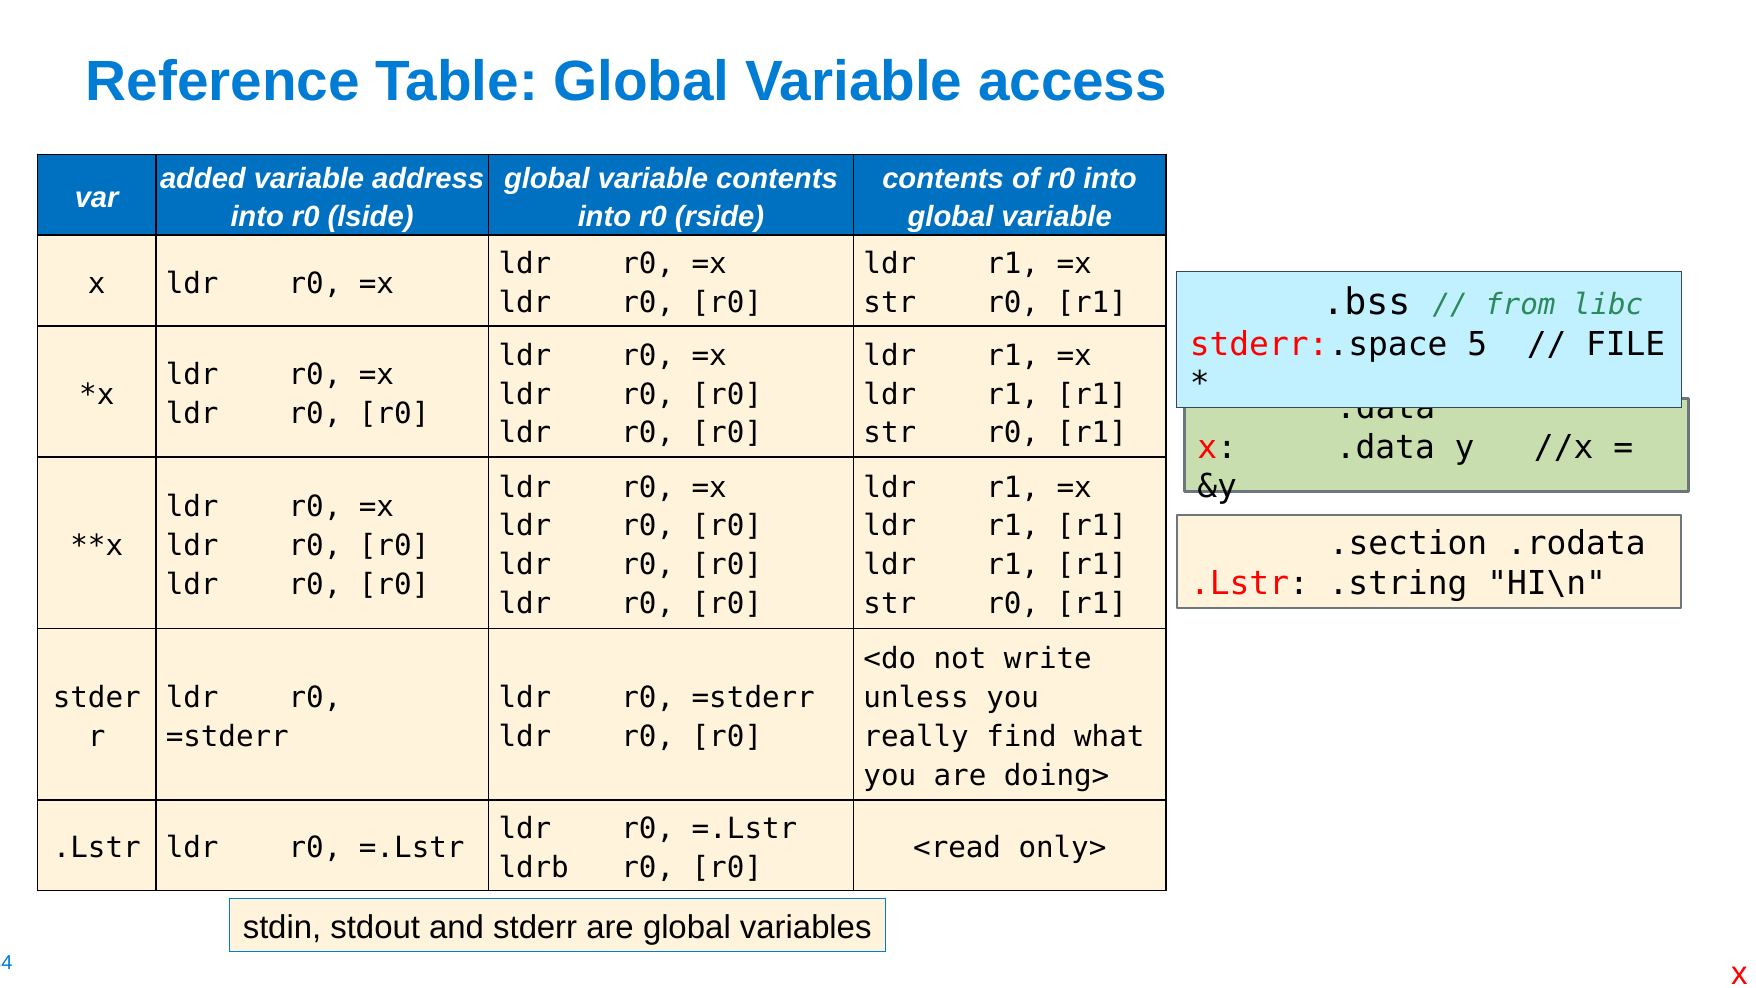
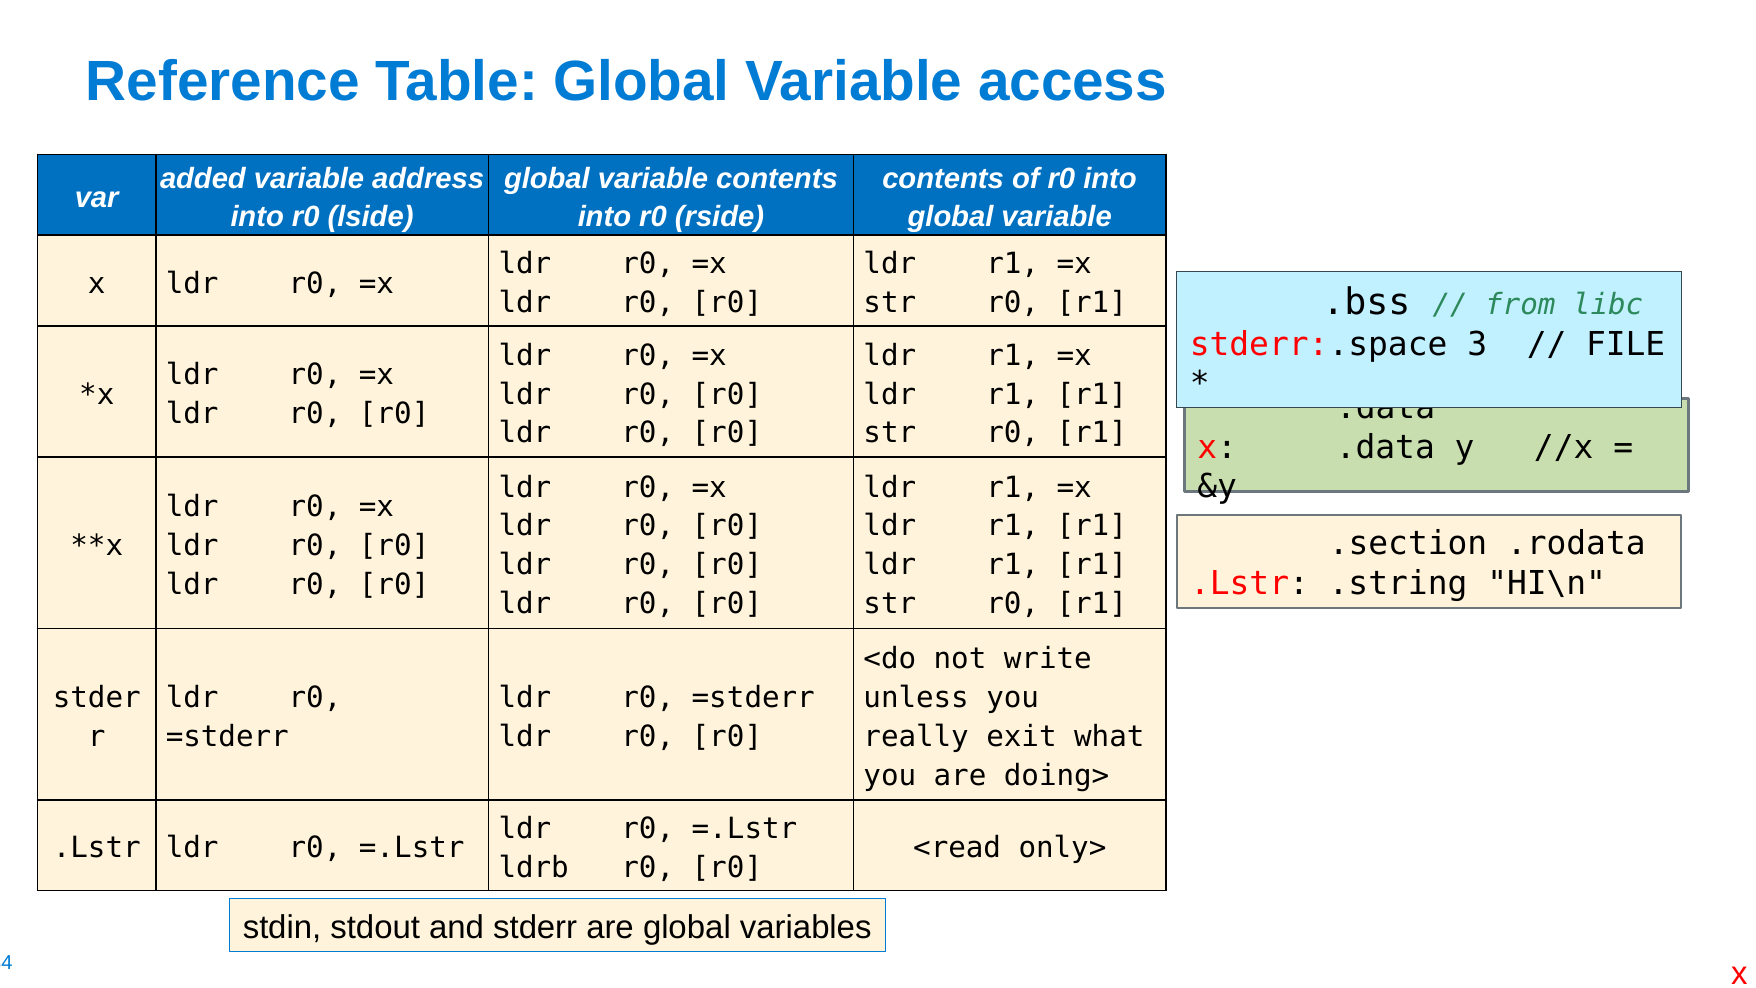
5: 5 -> 3 (1477, 344)
find: find -> exit (1022, 736)
